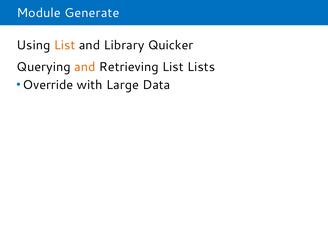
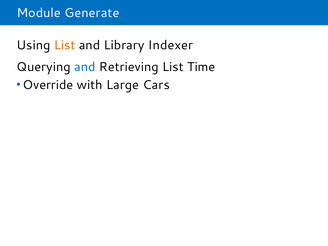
Quicker: Quicker -> Indexer (171, 45)
and colour: orange -> blue (85, 67)
Lists: Lists -> Time (201, 67)
Data: Data -> Cars (156, 85)
